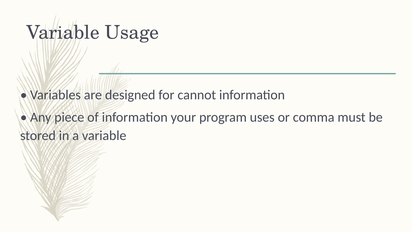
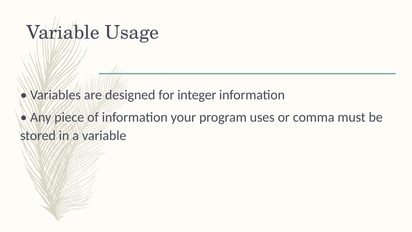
cannot: cannot -> integer (197, 95)
